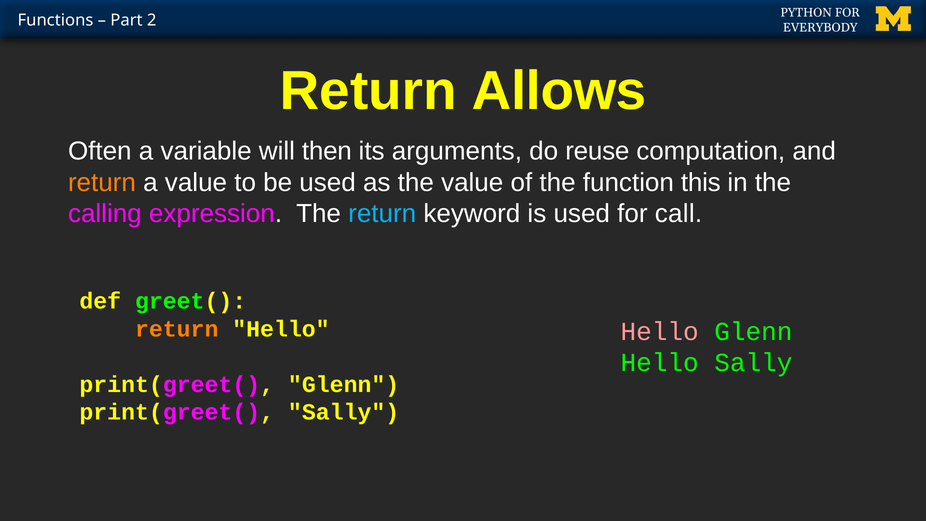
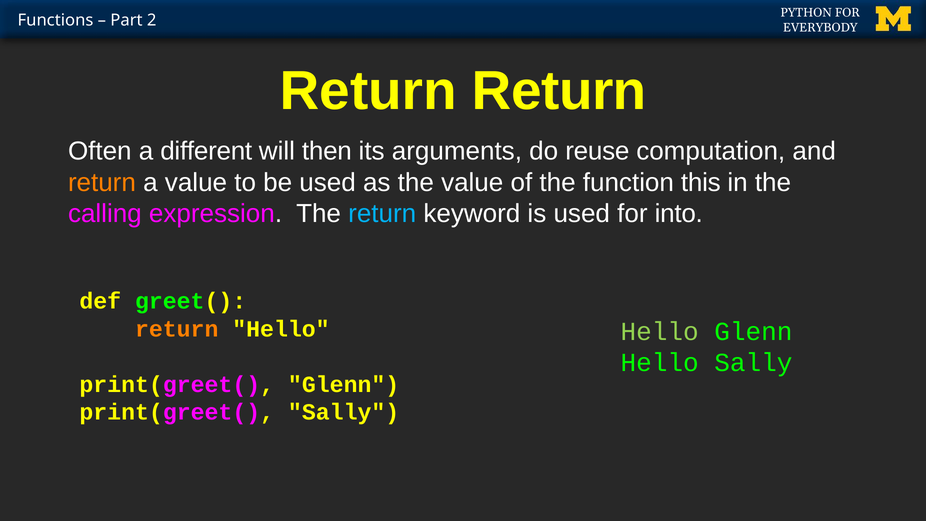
Return Allows: Allows -> Return (559, 91)
variable: variable -> different (206, 151)
call: call -> into (679, 214)
Hello colour: pink -> light green (660, 332)
